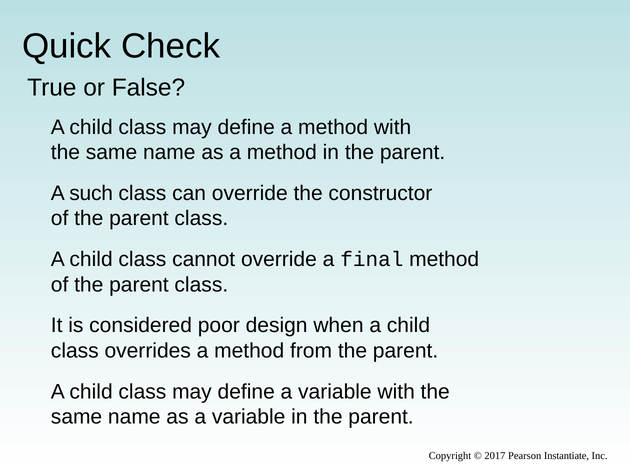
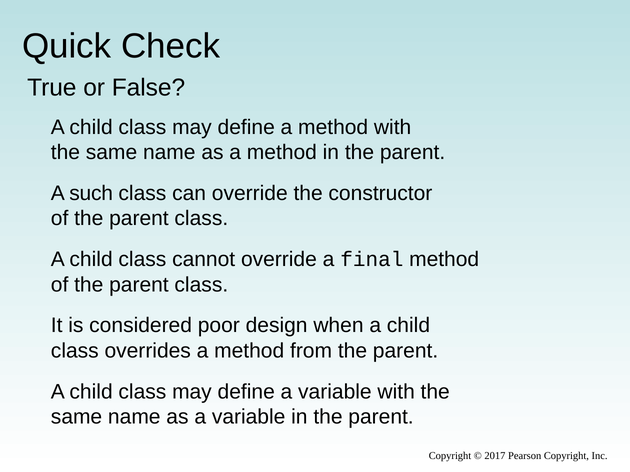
Pearson Instantiate: Instantiate -> Copyright (566, 456)
